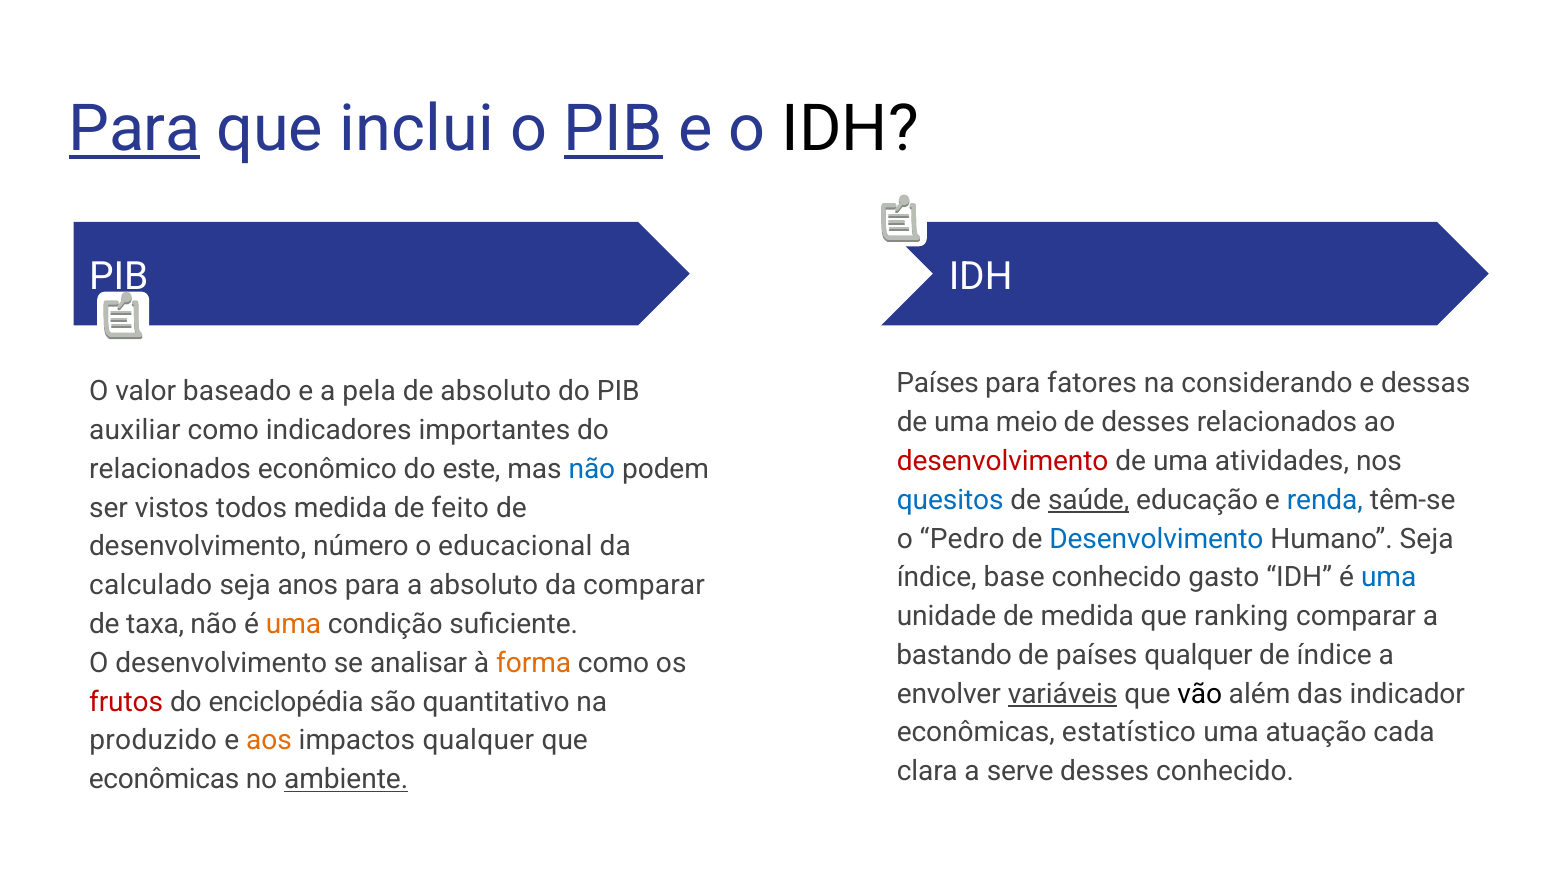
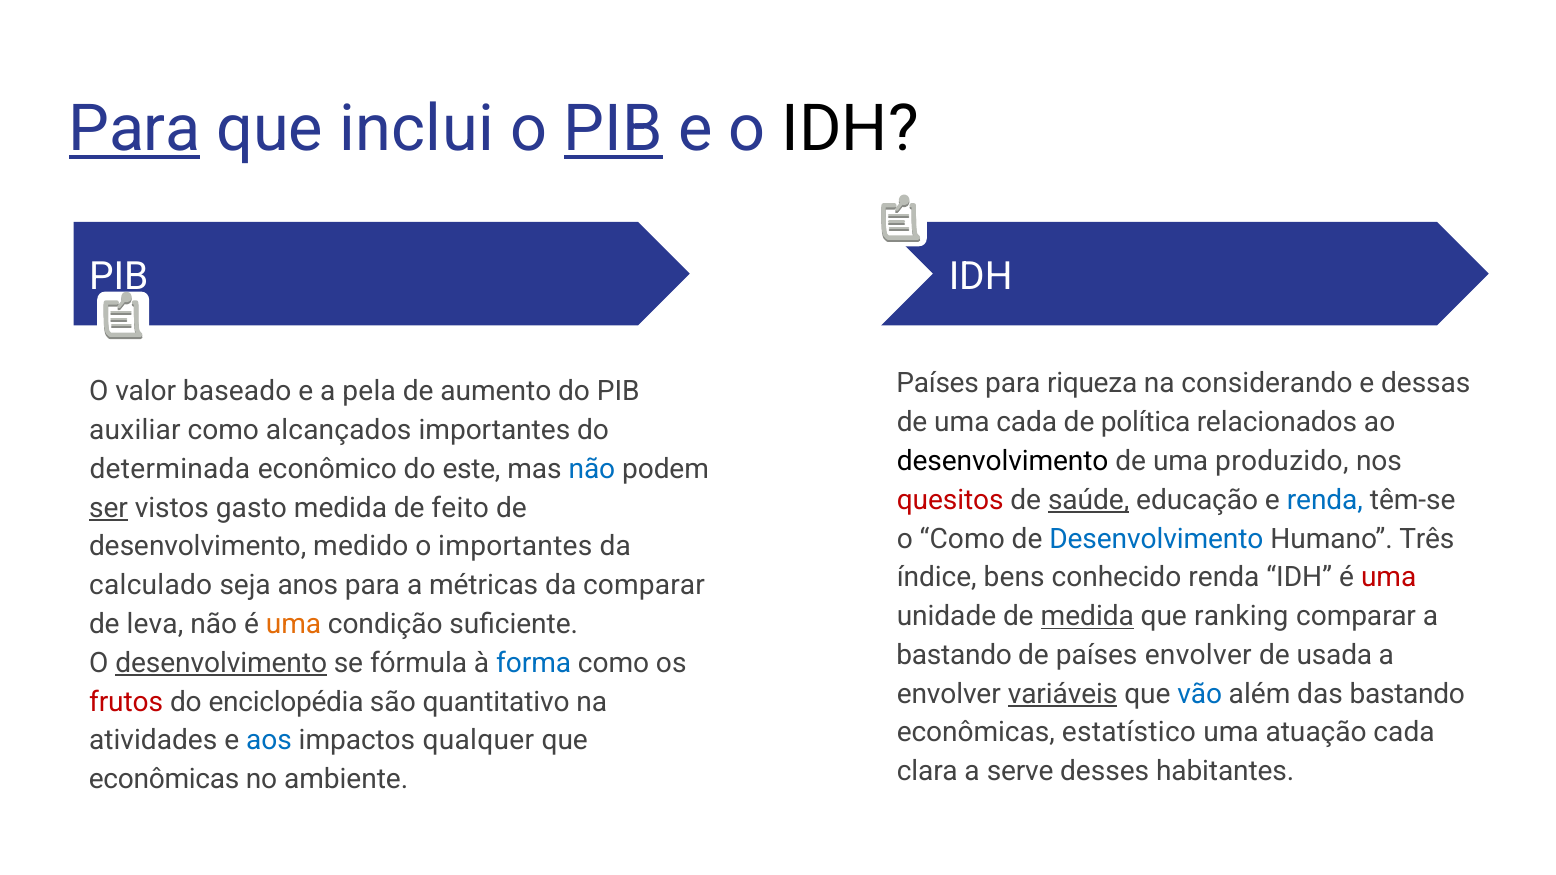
fatores: fatores -> riqueza (1092, 384)
de absoluto: absoluto -> aumento (496, 392)
uma meio: meio -> cada (1027, 423)
de desses: desses -> política (1146, 423)
indicadores: indicadores -> alcançados (339, 431)
desenvolvimento colour: red -> black (1003, 461)
atividades: atividades -> produzido (1282, 461)
relacionados: relacionados -> determinada (170, 469)
quesitos colour: blue -> red (950, 500)
ser underline: none -> present (109, 508)
todos: todos -> gasto (251, 508)
o Pedro: Pedro -> Como (962, 539)
Humano Seja: Seja -> Três (1427, 539)
número: número -> medido (361, 547)
o educacional: educacional -> importantes (515, 547)
base: base -> bens (1014, 578)
conhecido gasto: gasto -> renda (1224, 578)
uma colour: blue -> red (1389, 578)
a absoluto: absoluto -> métricas (484, 586)
medida underline: none -> present (1087, 616)
taxa: taxa -> leva (155, 624)
países qualquer: qualquer -> envolver (1198, 655)
de índice: índice -> usada (1334, 655)
desenvolvimento underline: none -> present (221, 663)
analisar: analisar -> fórmula (419, 663)
forma colour: orange -> blue (534, 663)
vão colour: black -> blue (1200, 694)
das indicador: indicador -> bastando (1407, 694)
produzido: produzido -> atividades (153, 741)
aos colour: orange -> blue (269, 741)
desses conhecido: conhecido -> habitantes (1225, 772)
ambiente underline: present -> none (346, 780)
